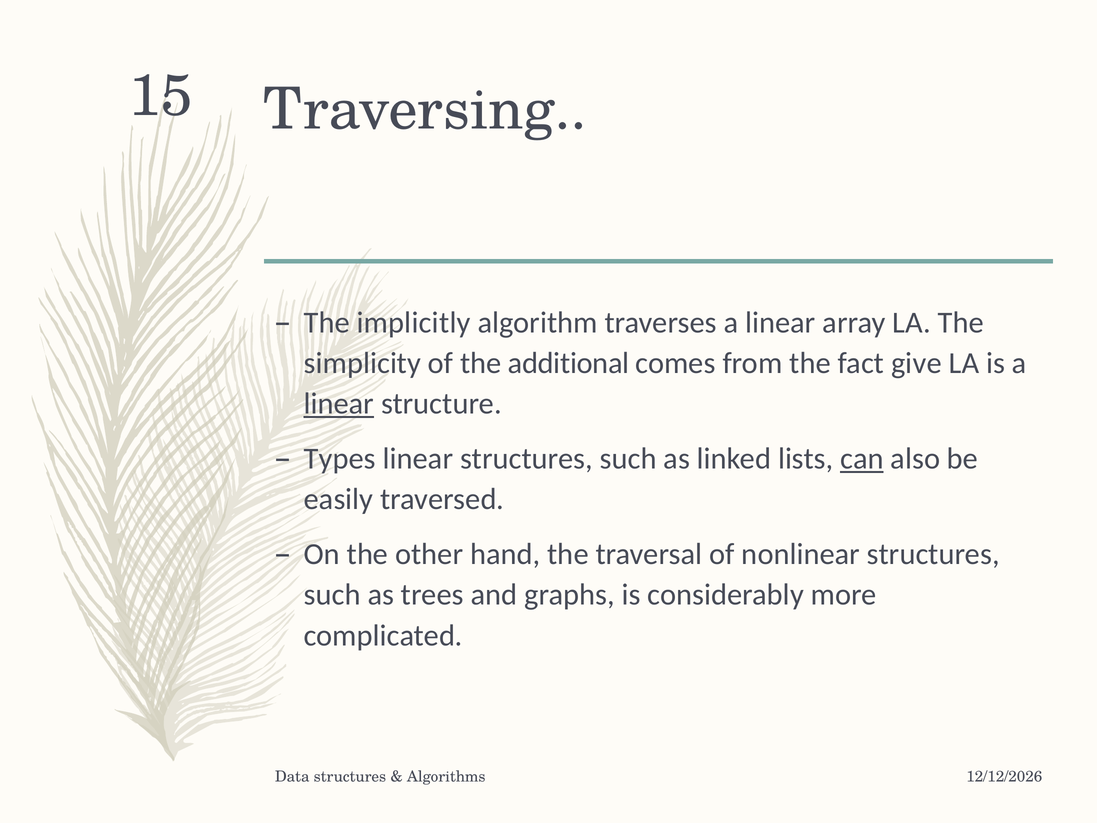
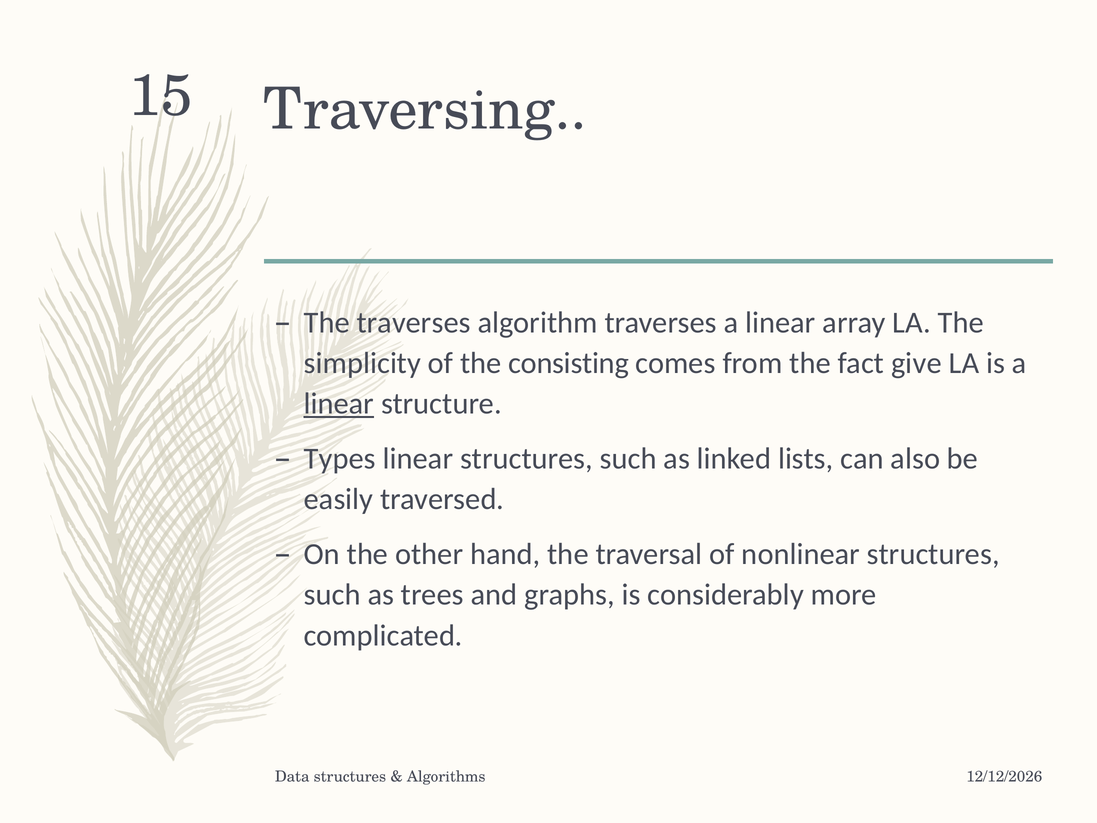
The implicitly: implicitly -> traverses (414, 322)
additional: additional -> consisting (569, 363)
can underline: present -> none (862, 459)
